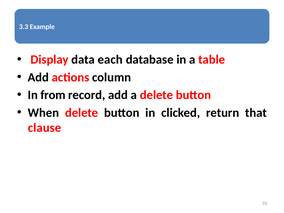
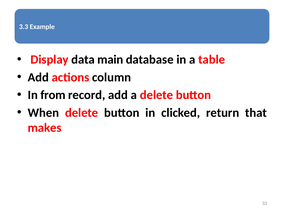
each: each -> main (110, 60)
clause: clause -> makes (45, 128)
